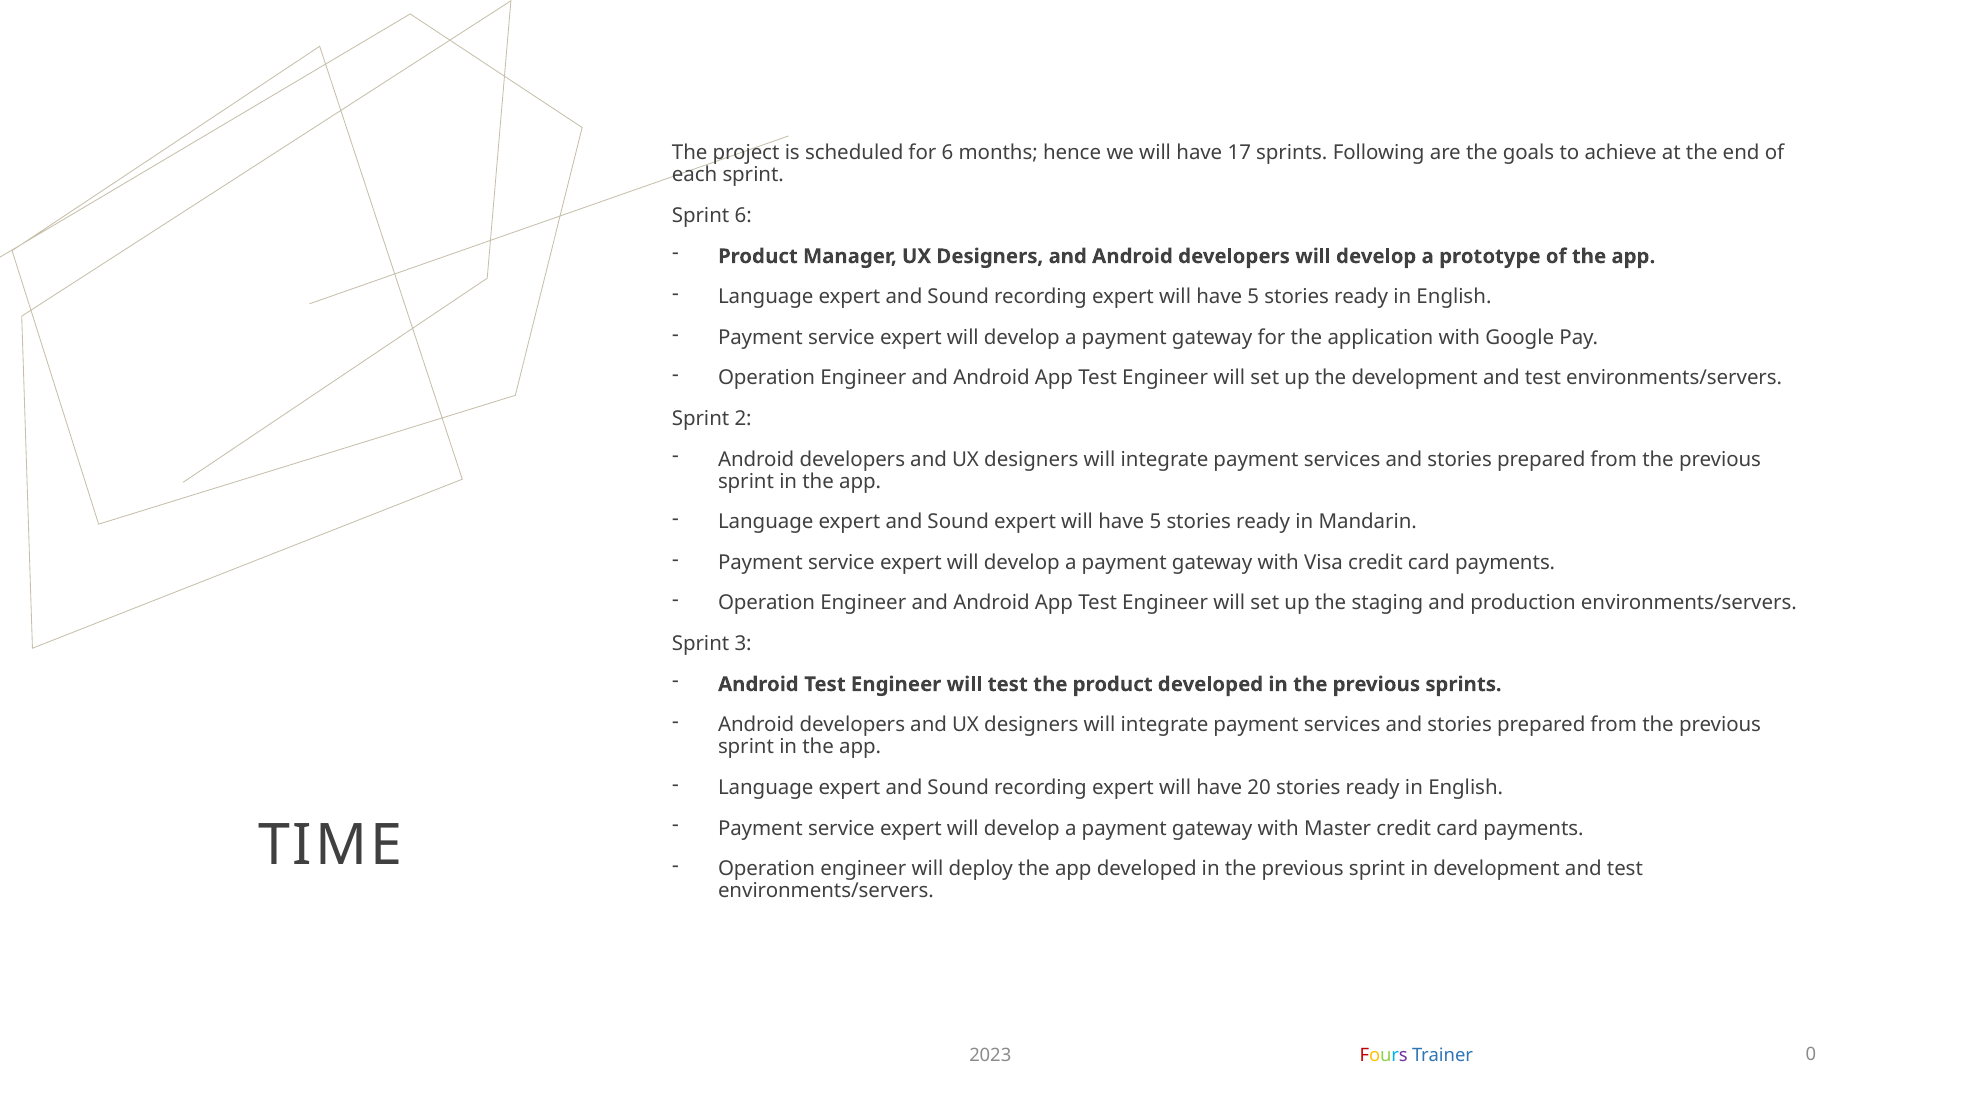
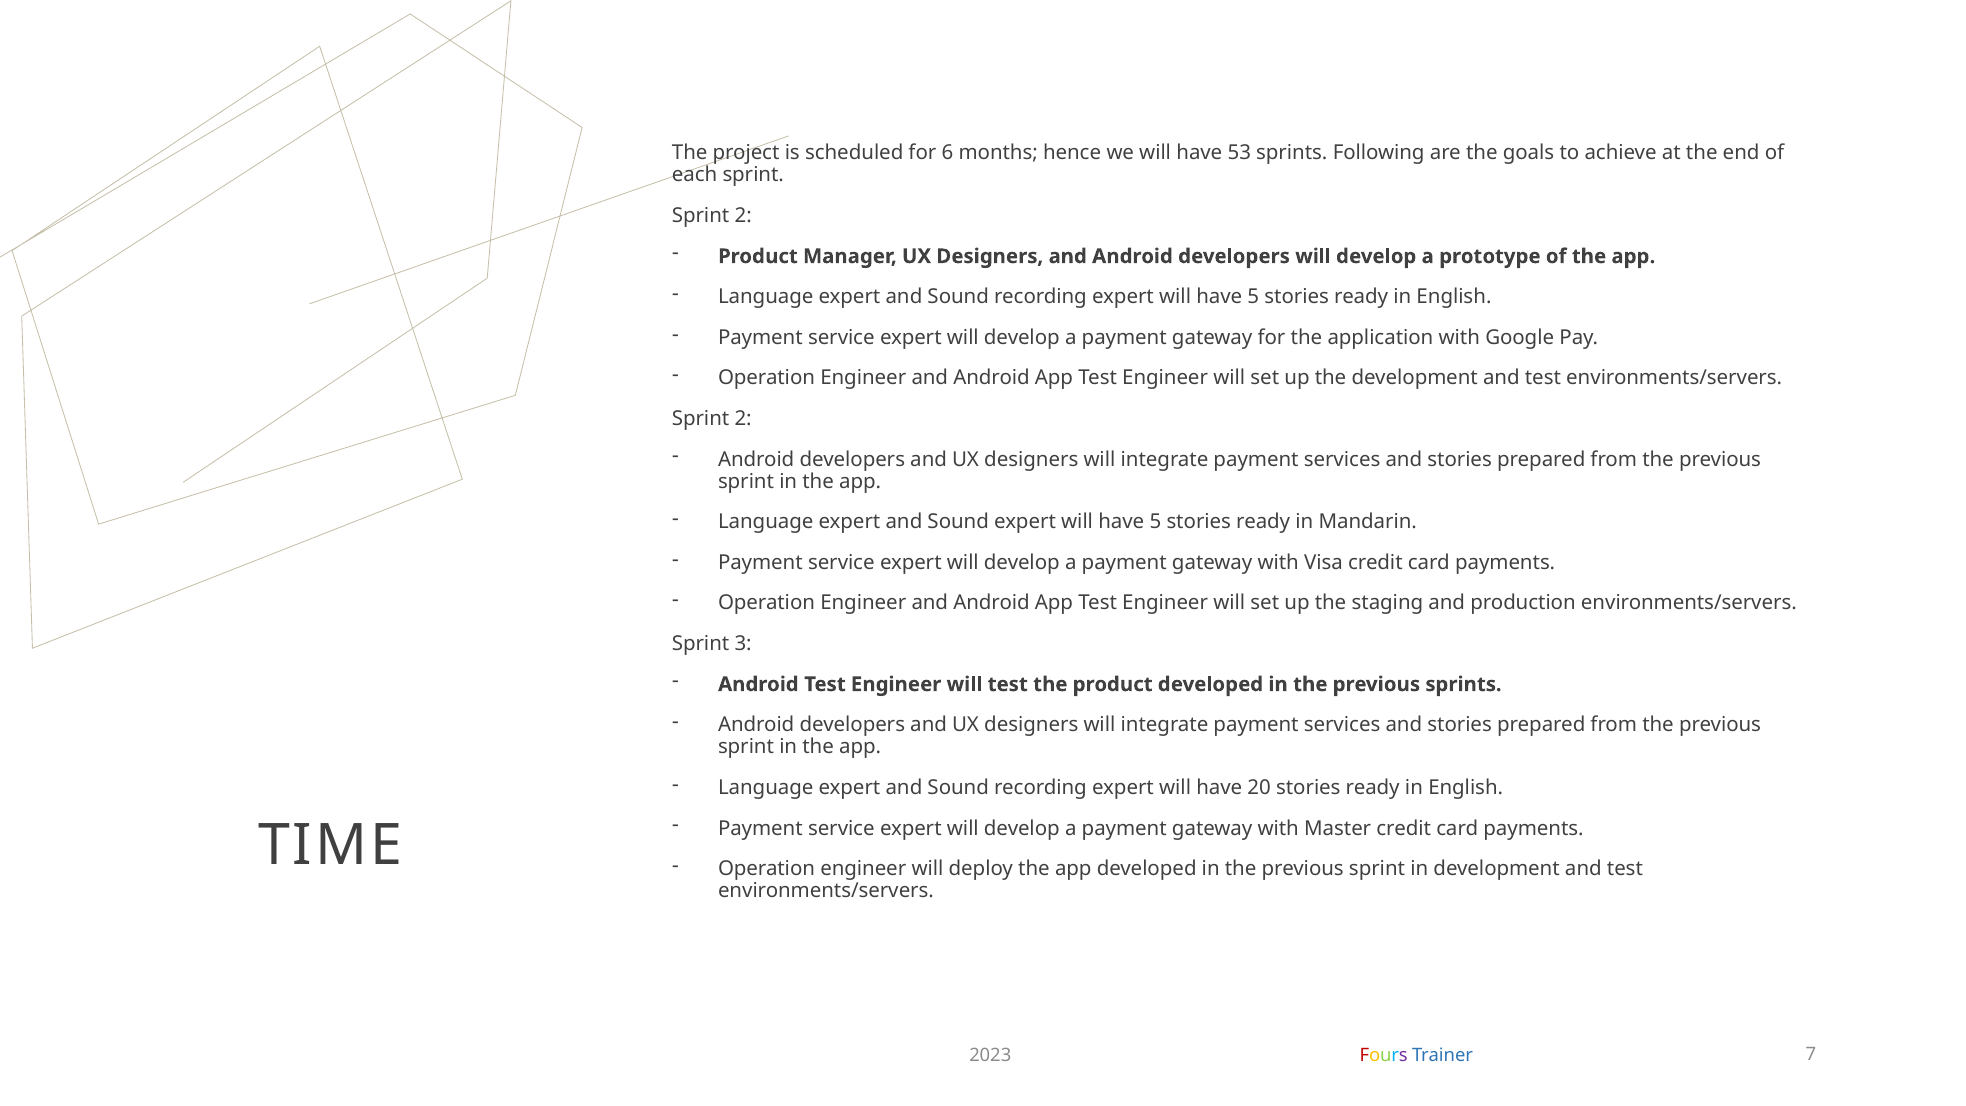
17: 17 -> 53 (1239, 153)
6: 6 -> 2 (743, 216)
0: 0 -> 7 (1811, 1054)
